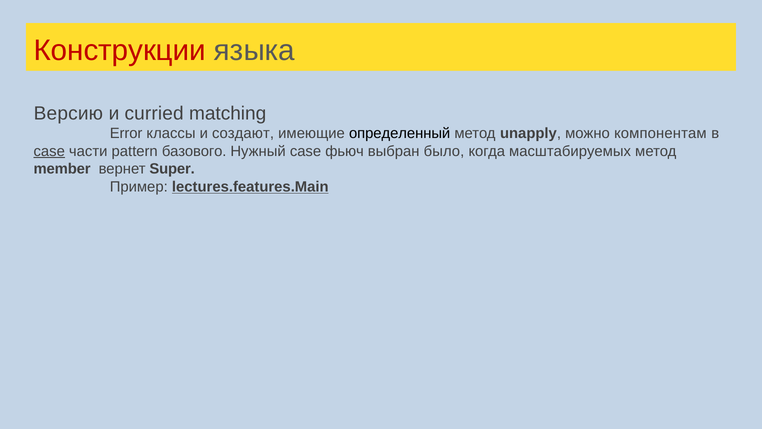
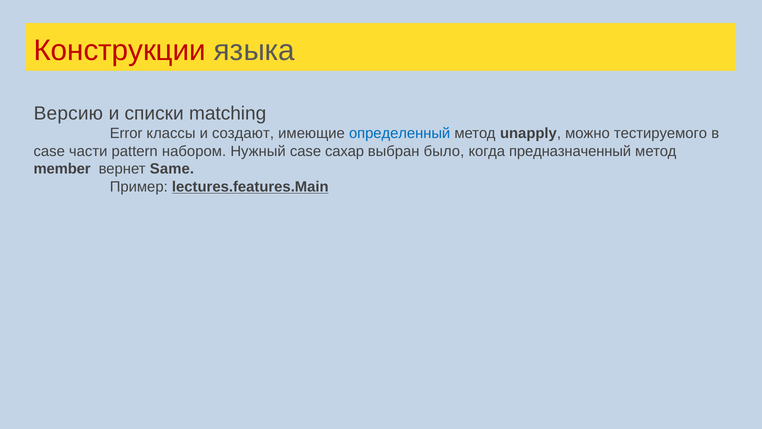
curried: curried -> списки (154, 113)
определенный colour: black -> blue (400, 133)
компонентам: компонентам -> тестируемого (661, 133)
case underline: present -> none (49, 151)
базового: базового -> набором (194, 151)
фьюч: фьюч -> сахар (345, 151)
масштабируемых: масштабируемых -> предназначенный (570, 151)
Super: Super -> Same (172, 169)
